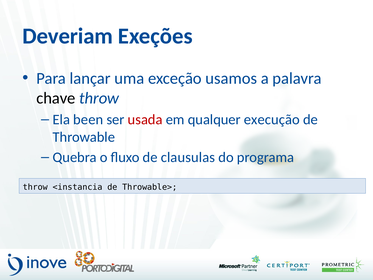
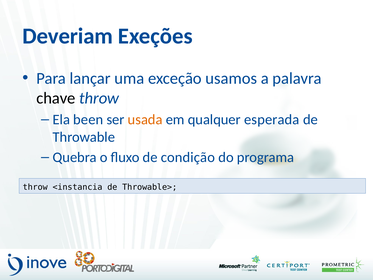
usada colour: red -> orange (145, 120)
execução: execução -> esperada (272, 120)
clausulas: clausulas -> condição (188, 157)
